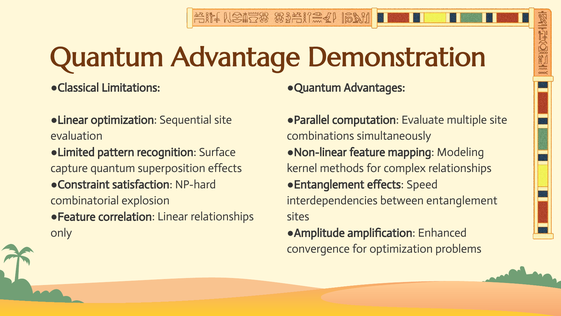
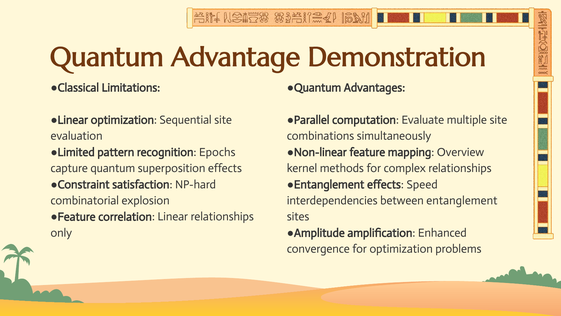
Surface: Surface -> Epochs (217, 152)
Modeling: Modeling -> Overview (461, 152)
